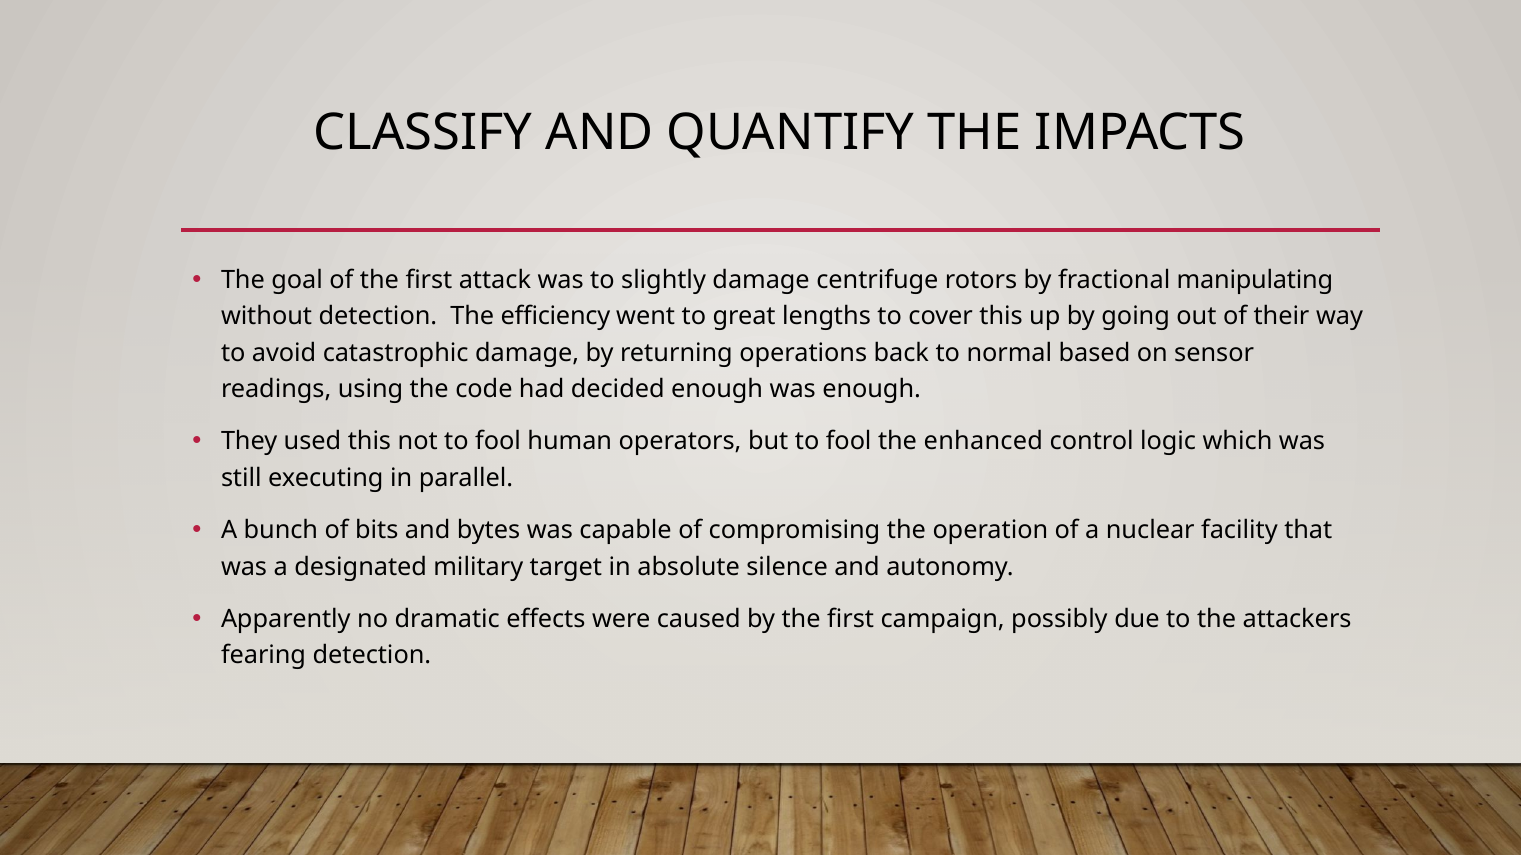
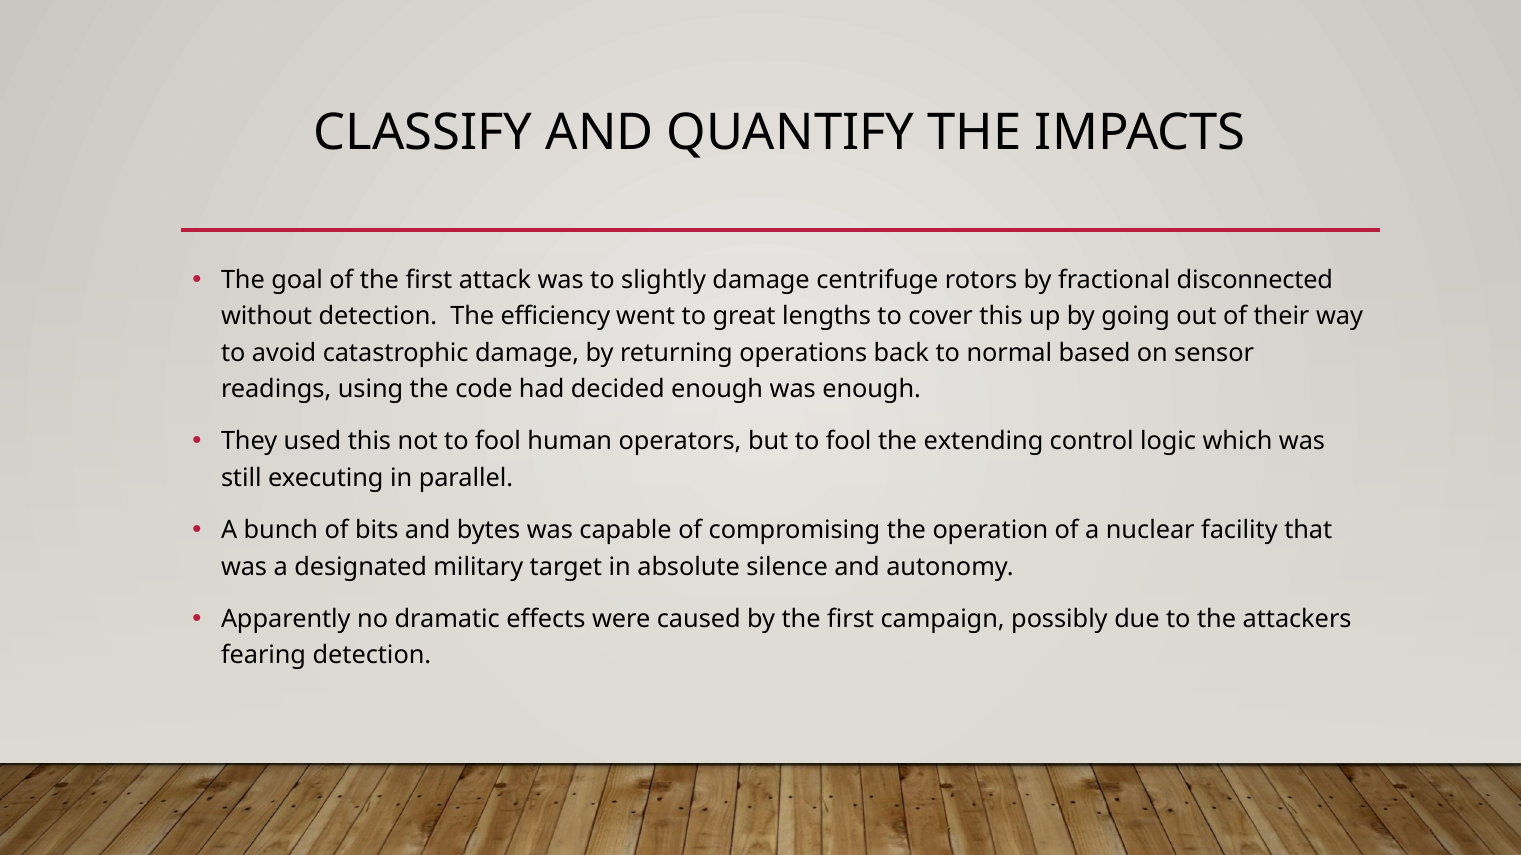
manipulating: manipulating -> disconnected (1255, 280)
enhanced: enhanced -> extending (983, 442)
